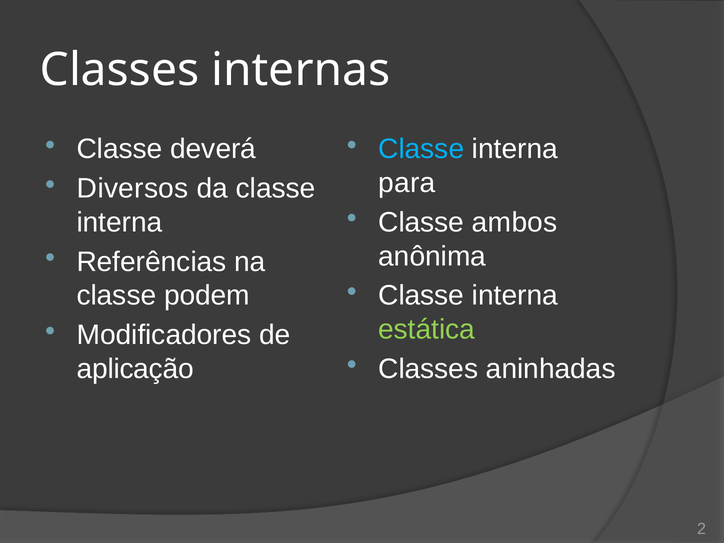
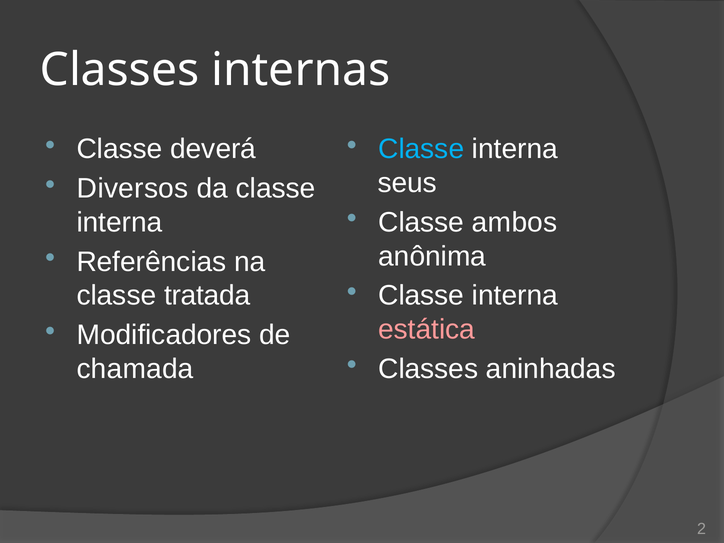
para: para -> seus (407, 183)
podem: podem -> tratada (207, 296)
estática colour: light green -> pink (427, 330)
aplicação: aplicação -> chamada (135, 369)
